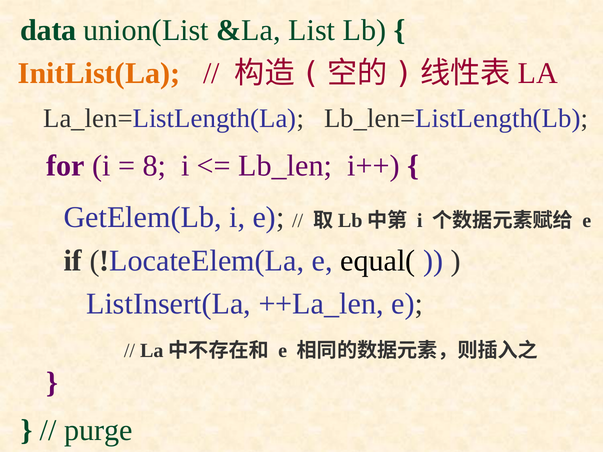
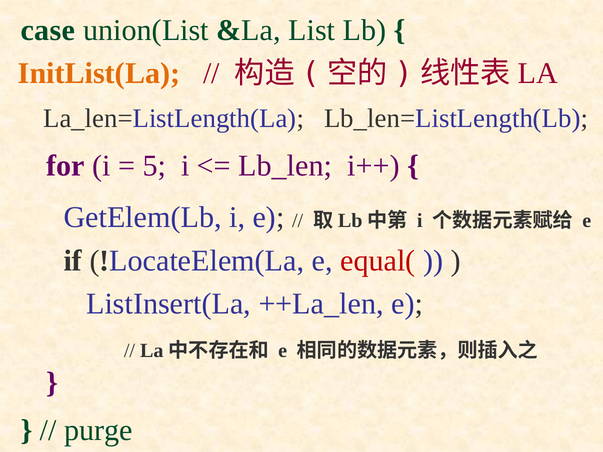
data: data -> case (48, 30)
8: 8 -> 5 (154, 166)
equal( colour: black -> red (378, 261)
